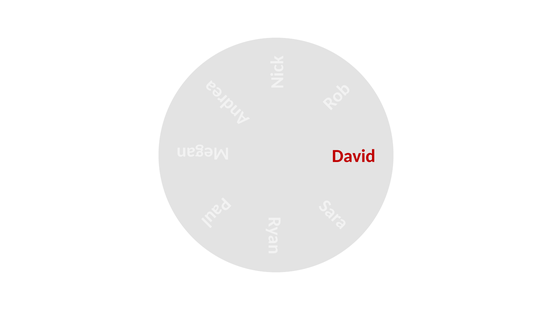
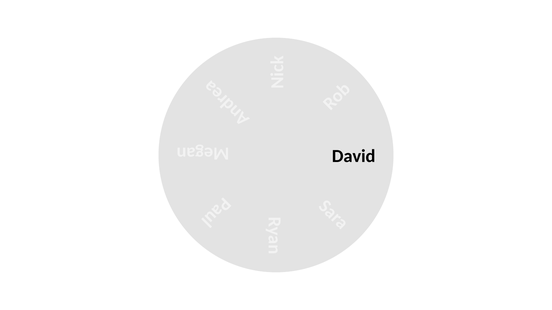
David colour: red -> black (354, 157)
